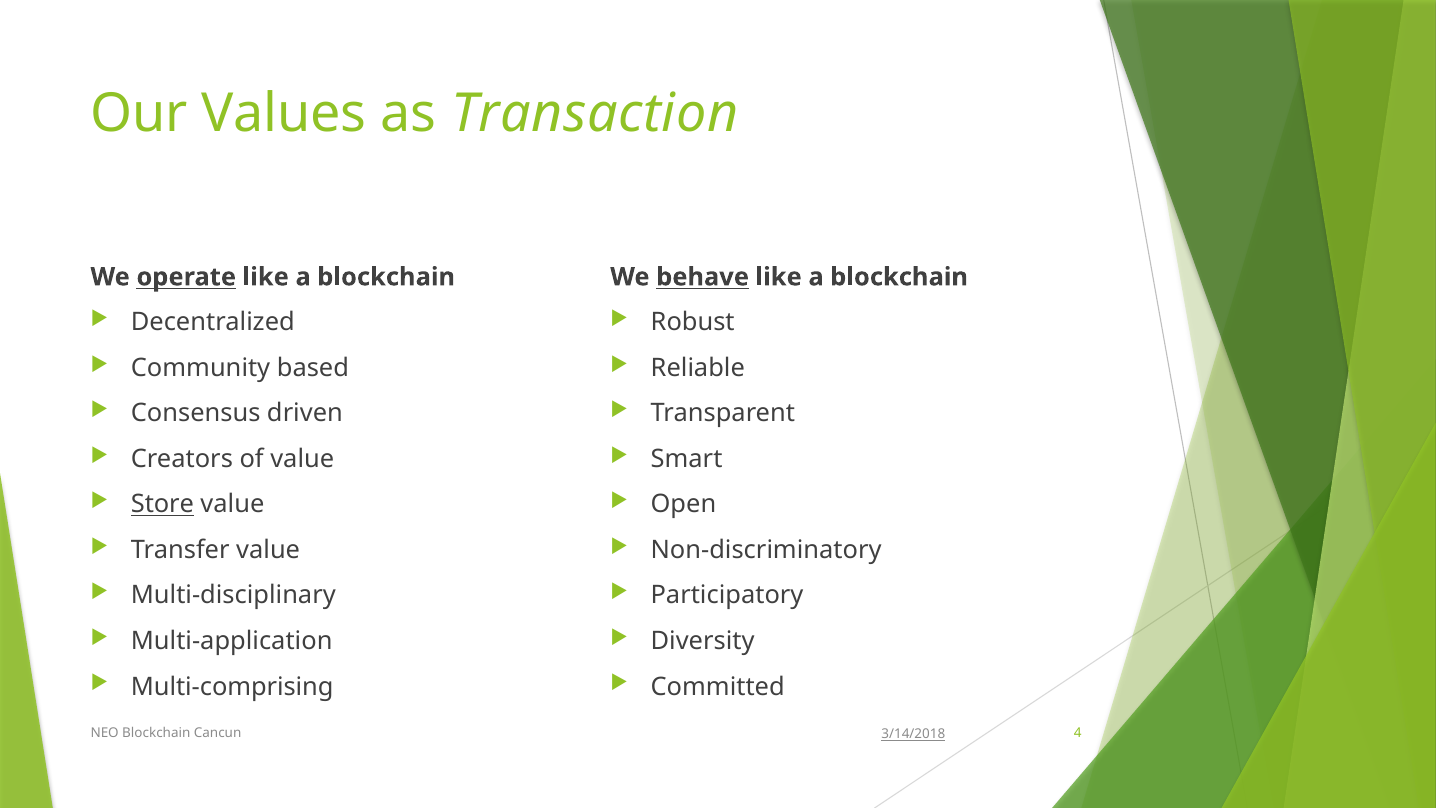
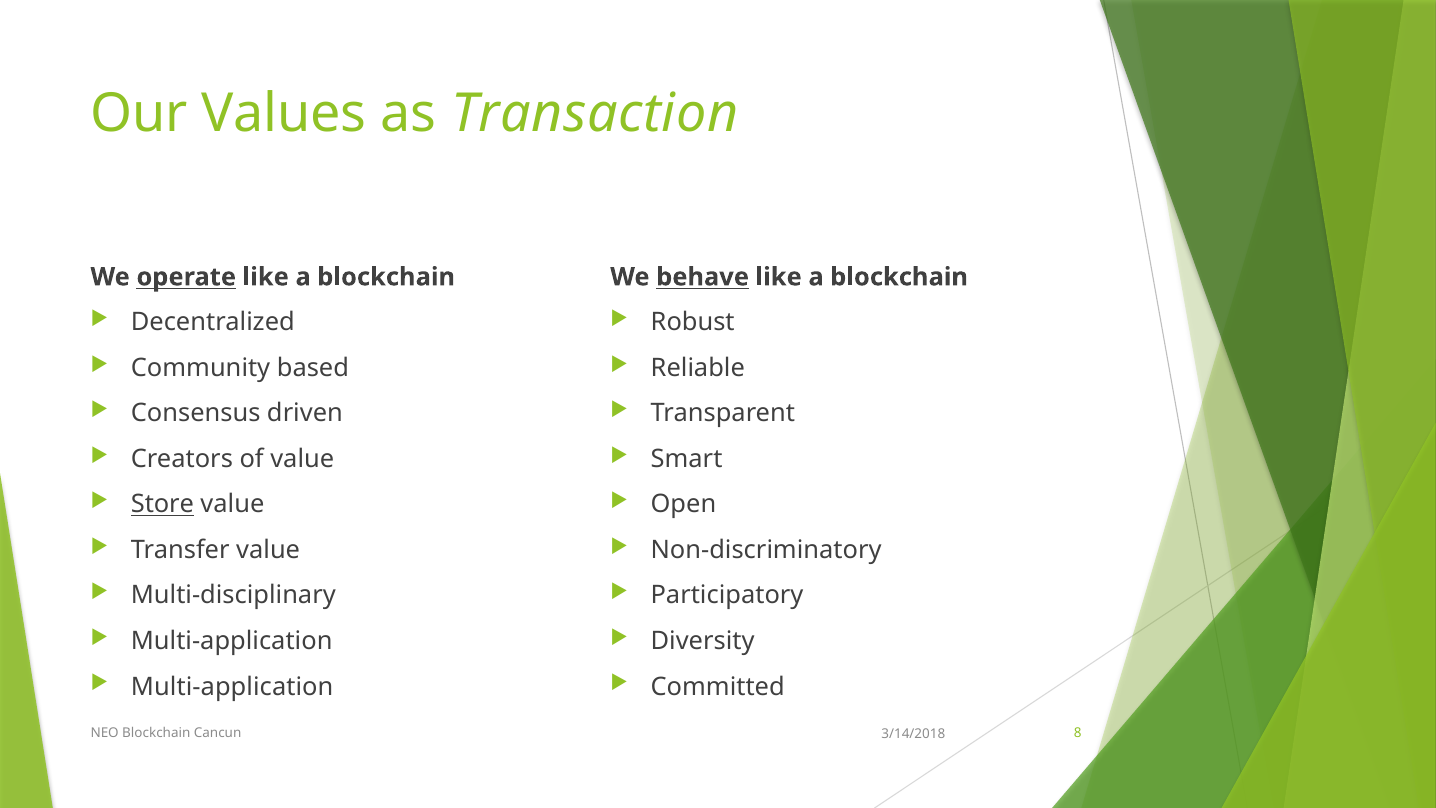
Multi-comprising: Multi-comprising -> Multi-application (232, 686)
4: 4 -> 8 (1078, 733)
3/14/2018 underline: present -> none (913, 734)
